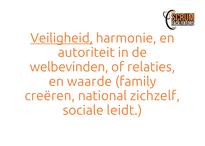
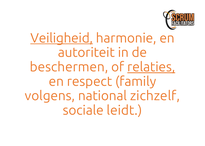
welbevinden: welbevinden -> beschermen (69, 67)
relaties underline: none -> present (151, 67)
waarde: waarde -> respect (90, 82)
creëren: creëren -> volgens (50, 96)
